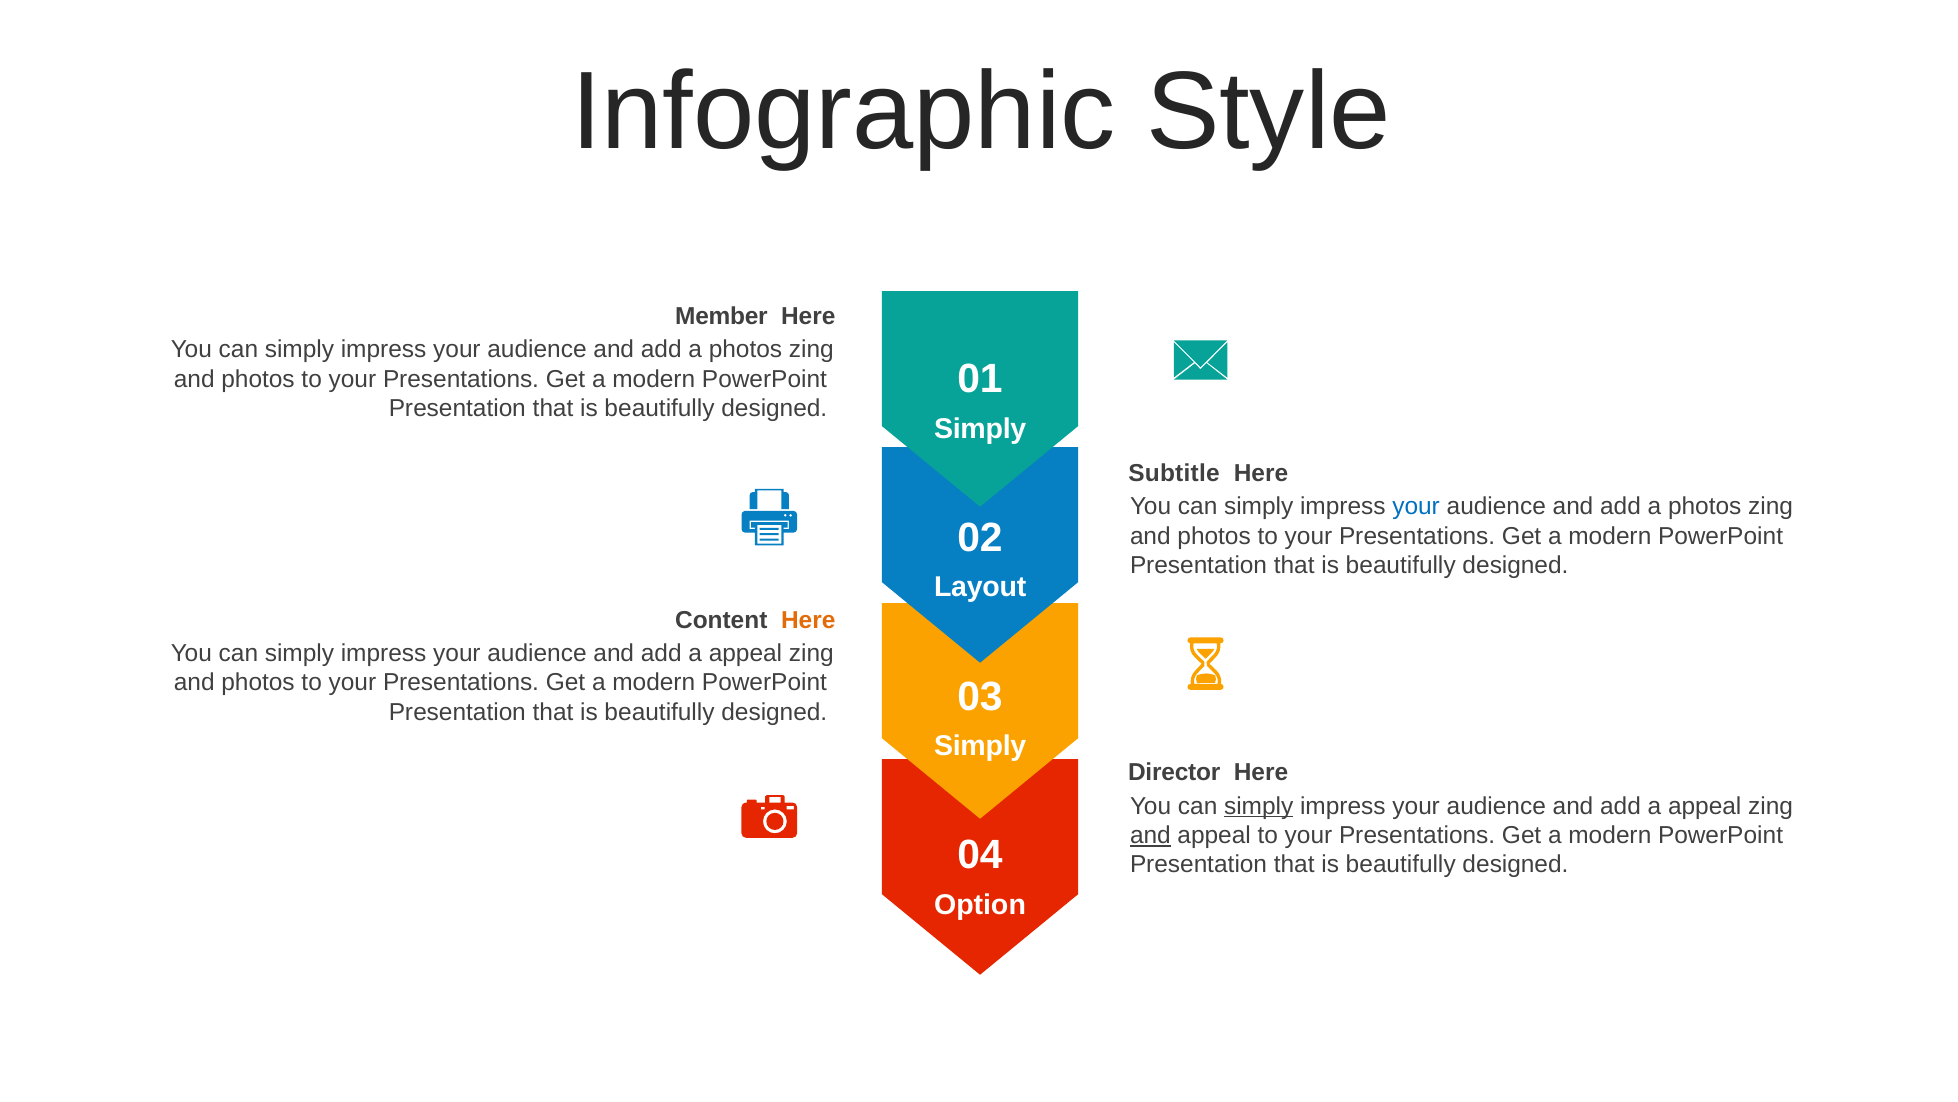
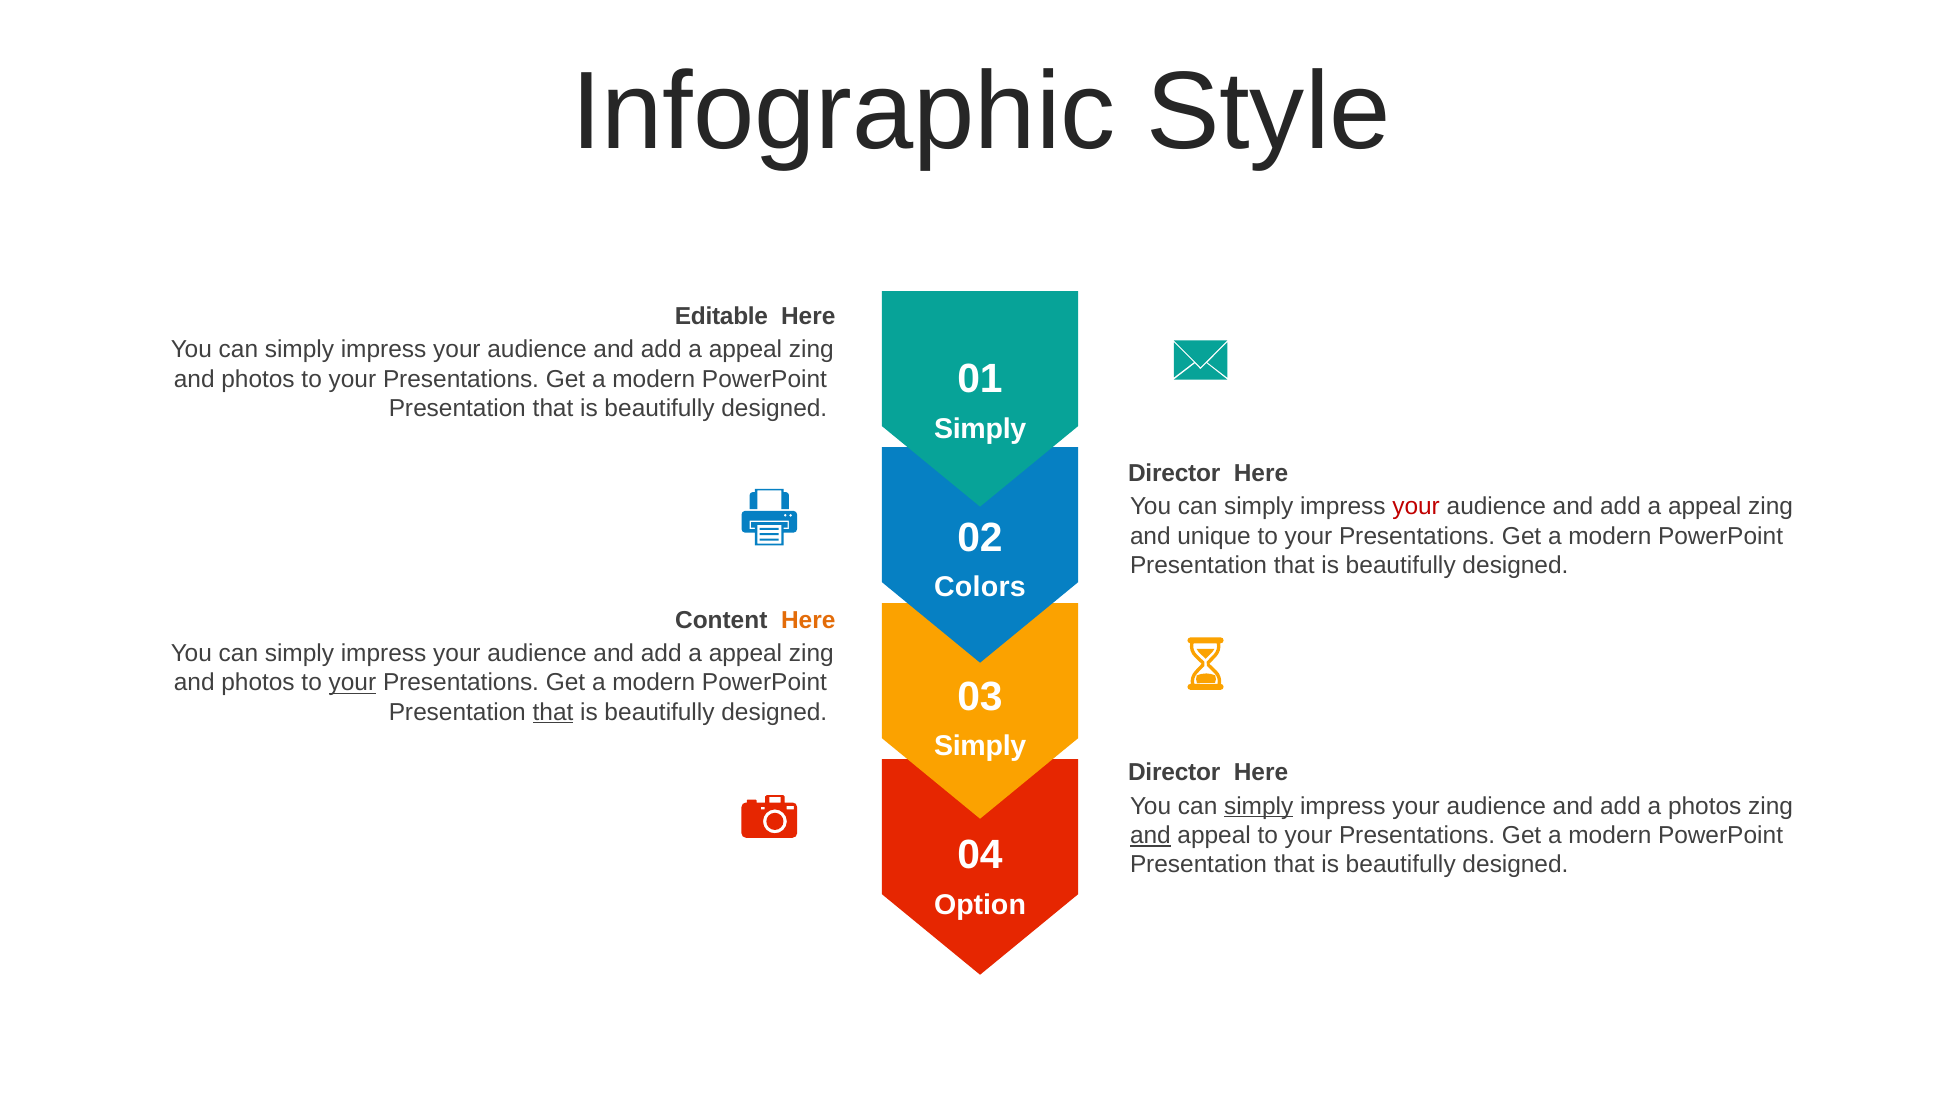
Member: Member -> Editable (721, 316)
photos: photos -> appeal (745, 350)
Subtitle: Subtitle -> Director (1174, 473)
your colour: blue -> red (1416, 506)
photos: photos -> appeal (1705, 506)
photos: photos -> unique (1214, 536)
Layout: Layout -> Colors (980, 587)
your underline: none -> present (352, 682)
that underline: none -> present (553, 712)
appeal: appeal -> photos (1705, 806)
